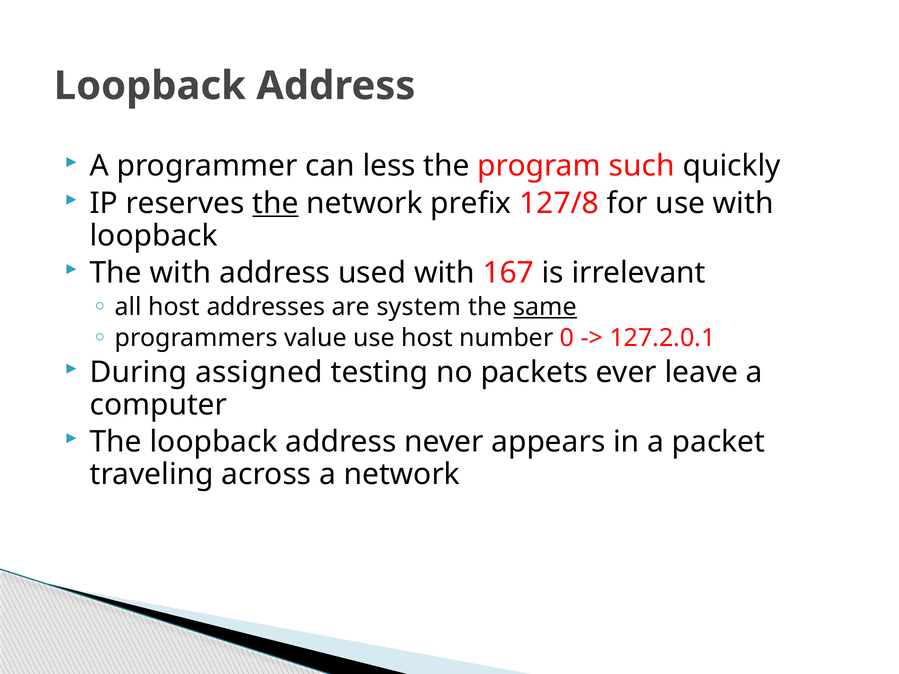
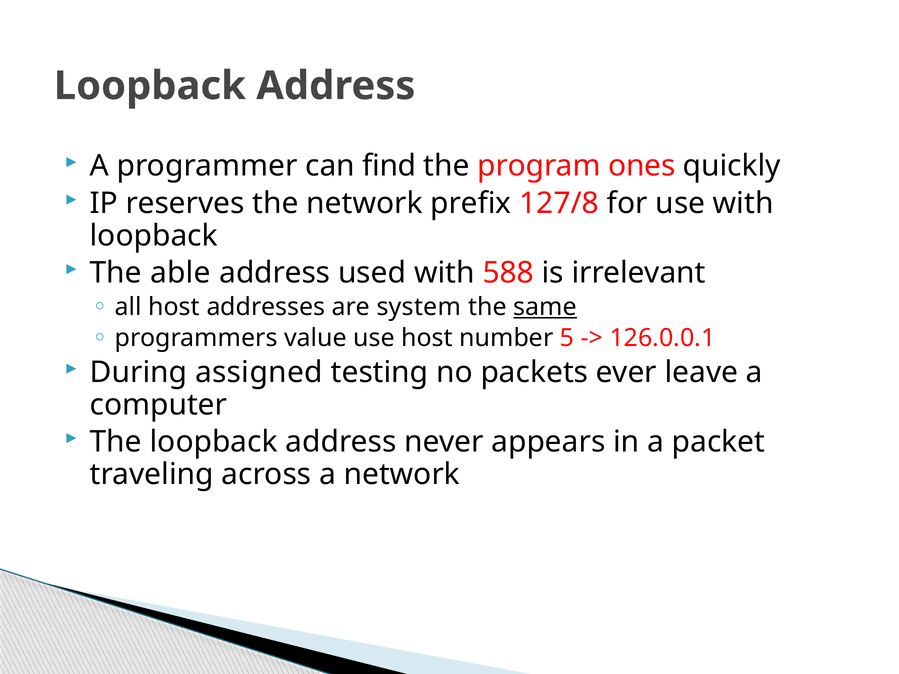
less: less -> find (389, 166)
such: such -> ones (642, 166)
the underline: present -> none (275, 203)
The with: with -> able (180, 273)
167: 167 -> 588 (508, 273)
0: 0 -> 5 (567, 338)
127.2.0.1: 127.2.0.1 -> 126.0.0.1 (662, 338)
